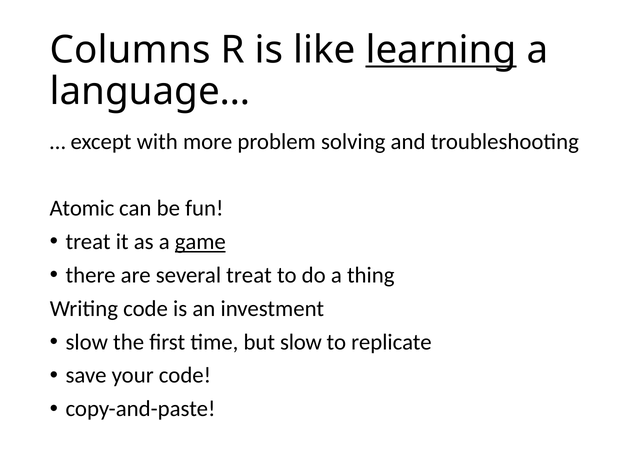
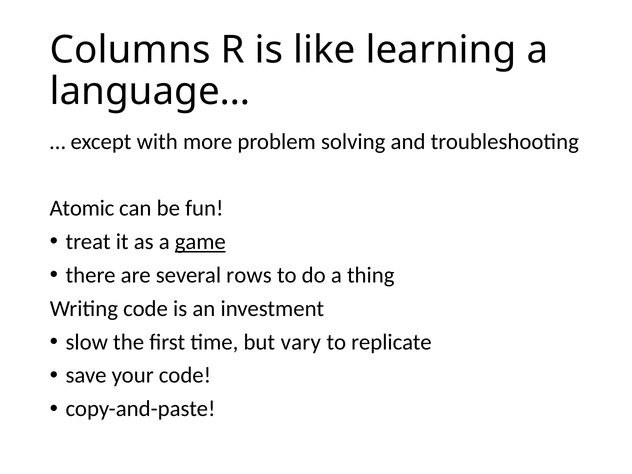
learning underline: present -> none (441, 50)
several treat: treat -> rows (249, 275)
but slow: slow -> vary (301, 342)
